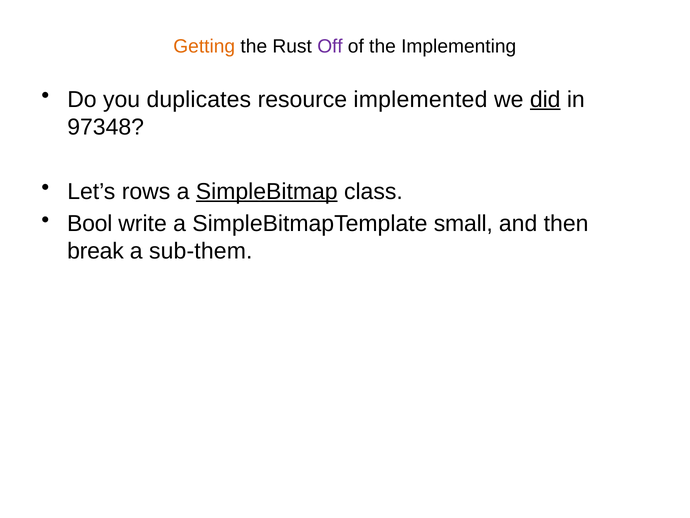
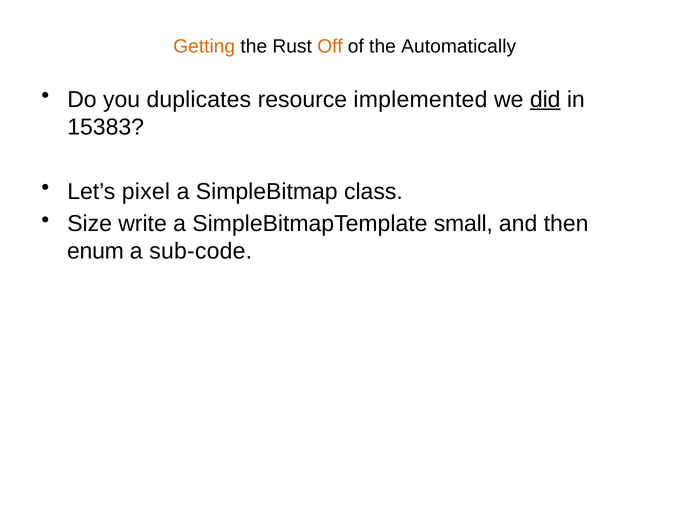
Off colour: purple -> orange (330, 46)
Implementing: Implementing -> Automatically (459, 46)
97348: 97348 -> 15383 (106, 127)
rows: rows -> pixel (146, 191)
SimpleBitmap underline: present -> none (267, 191)
Bool: Bool -> Size (90, 224)
break: break -> enum (95, 251)
sub-them: sub-them -> sub-code (201, 251)
